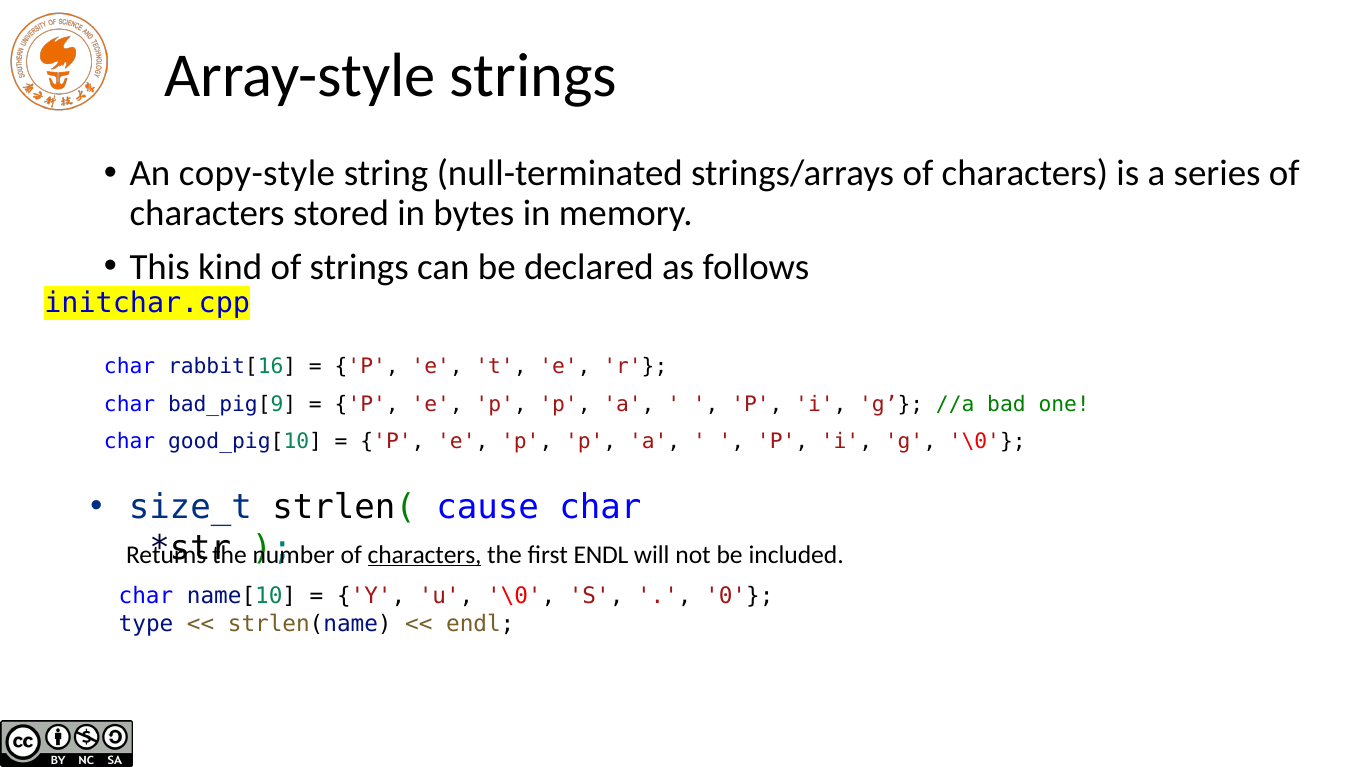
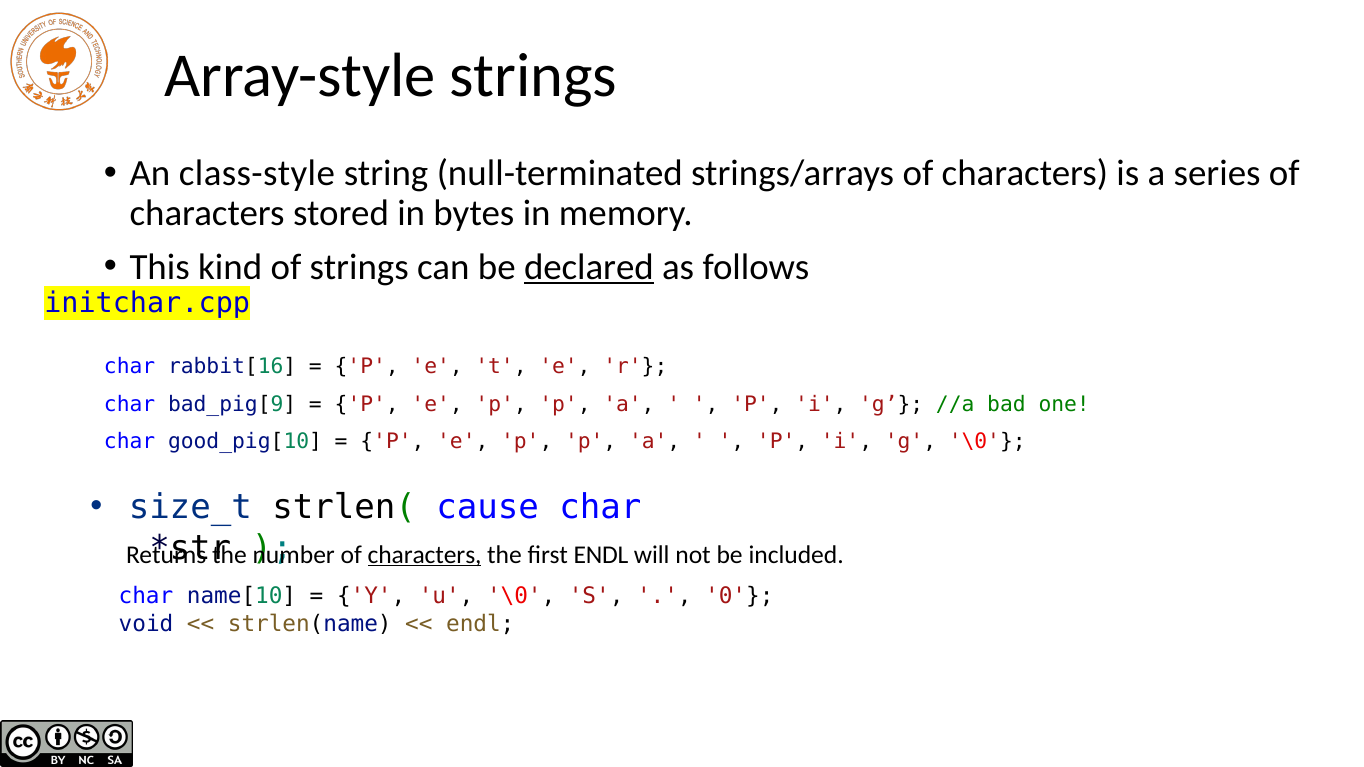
copy-style: copy-style -> class-style (257, 173)
declared underline: none -> present (589, 267)
type: type -> void (146, 624)
